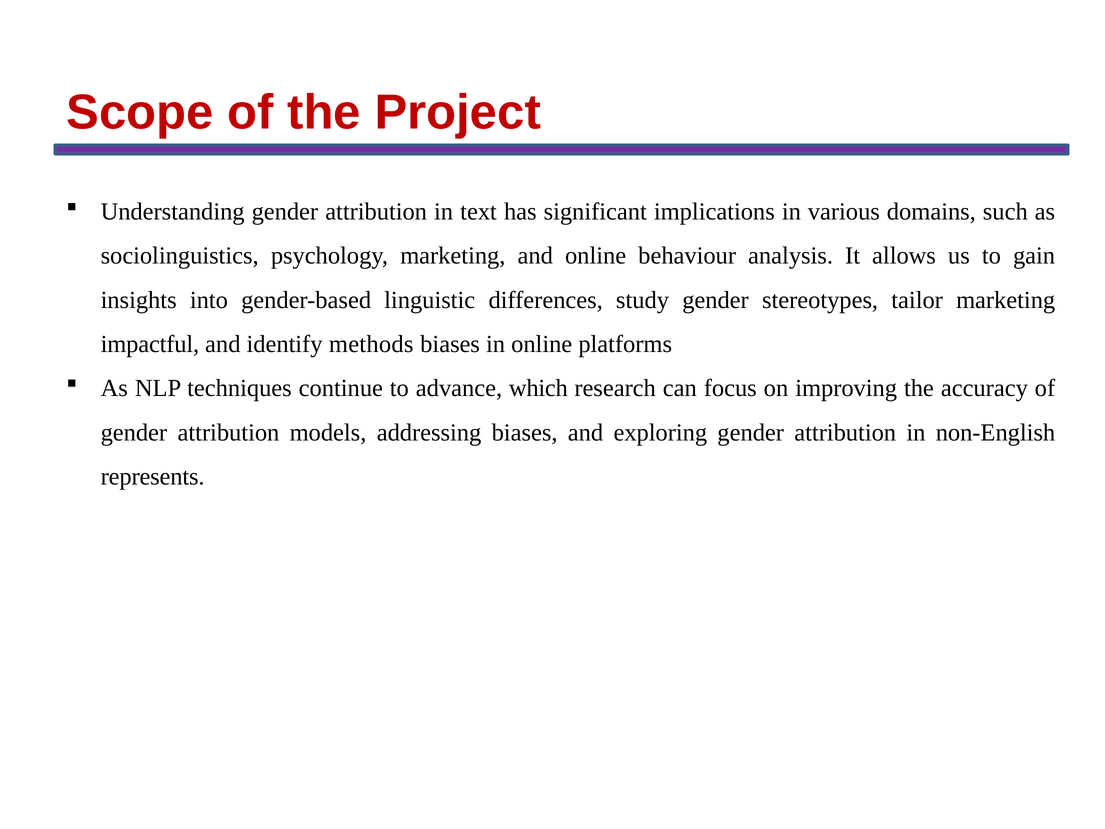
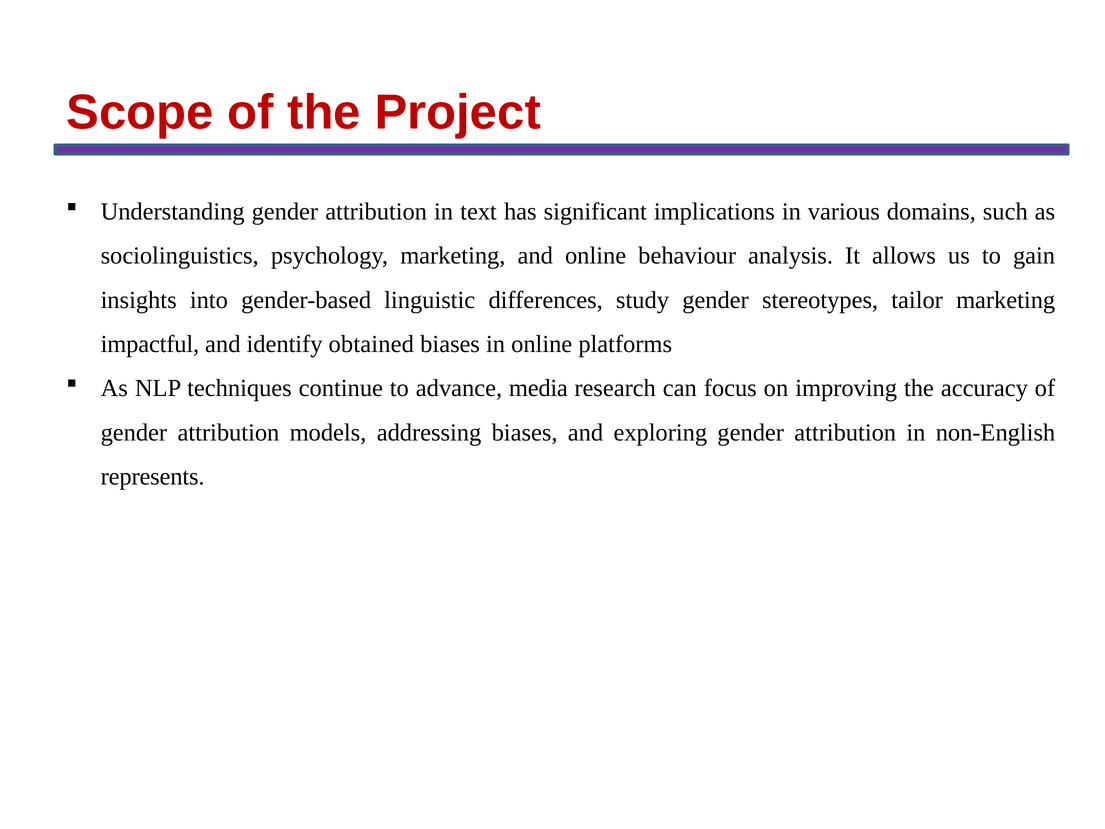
methods: methods -> obtained (371, 344)
which: which -> media (538, 388)
